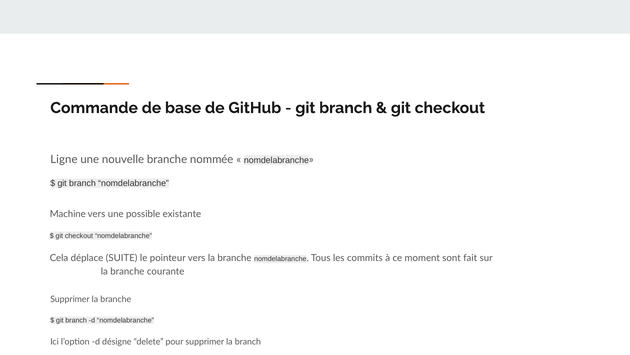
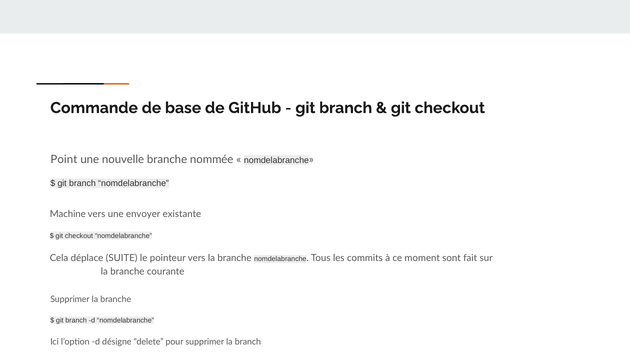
Ligne: Ligne -> Point (64, 159)
possible: possible -> envoyer (143, 214)
